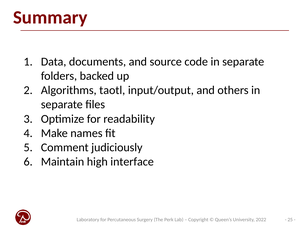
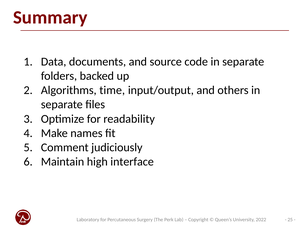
taotl: taotl -> time (112, 90)
